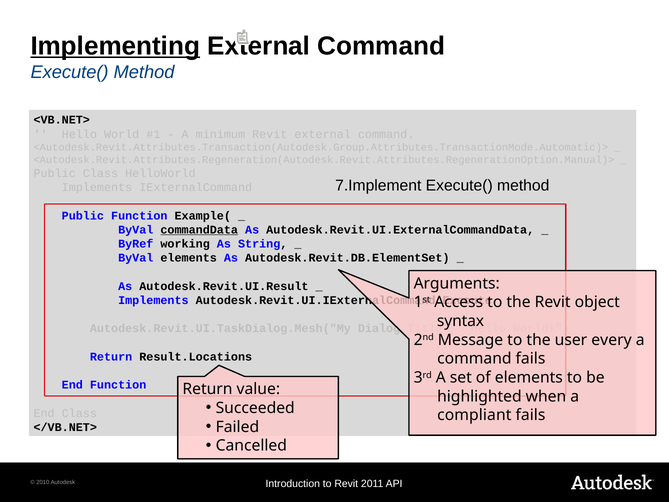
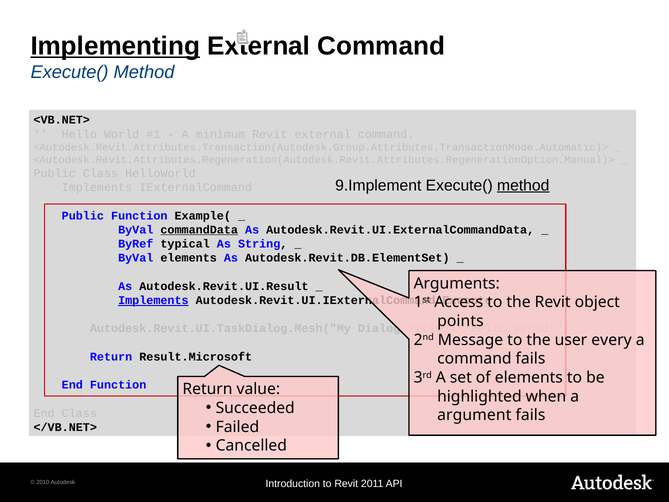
7.Implement: 7.Implement -> 9.Implement (378, 185)
method underline: none -> present (523, 185)
working: working -> typical (185, 244)
Implements underline: none -> present (153, 300)
syntax: syntax -> points (460, 321)
Result.Locations: Result.Locations -> Result.Microsoft (196, 357)
compliant: compliant -> argument (474, 415)
